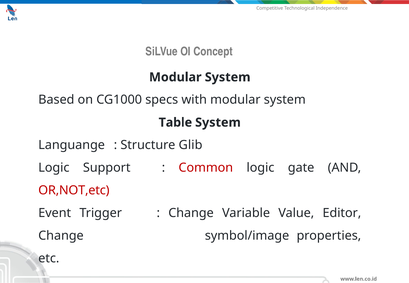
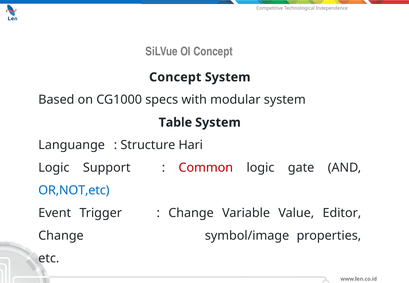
Modular: Modular -> Concept (175, 77)
Glib: Glib -> Hari (191, 145)
OR,NOT,etc colour: red -> blue (74, 190)
